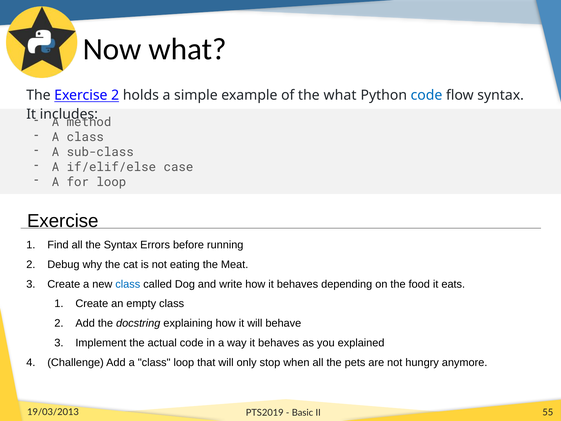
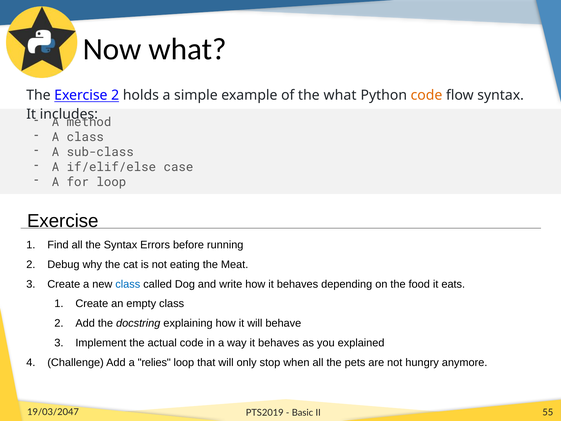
code colour: blue -> orange (426, 95)
Add a class: class -> relies (154, 362)
19/03/2013: 19/03/2013 -> 19/03/2047 (53, 412)
